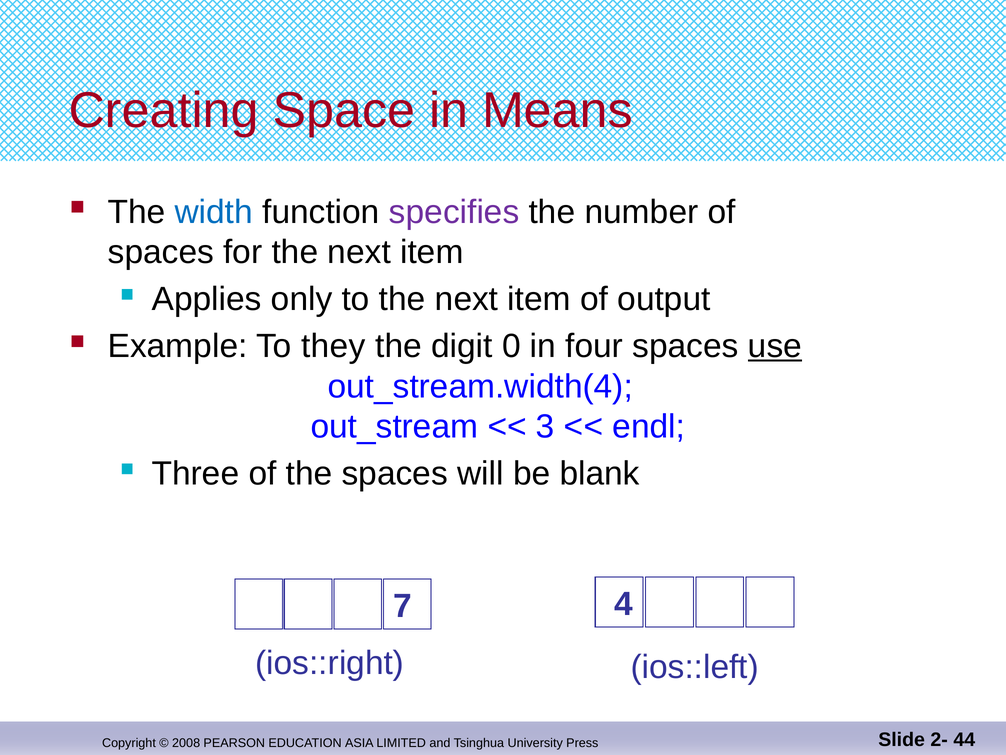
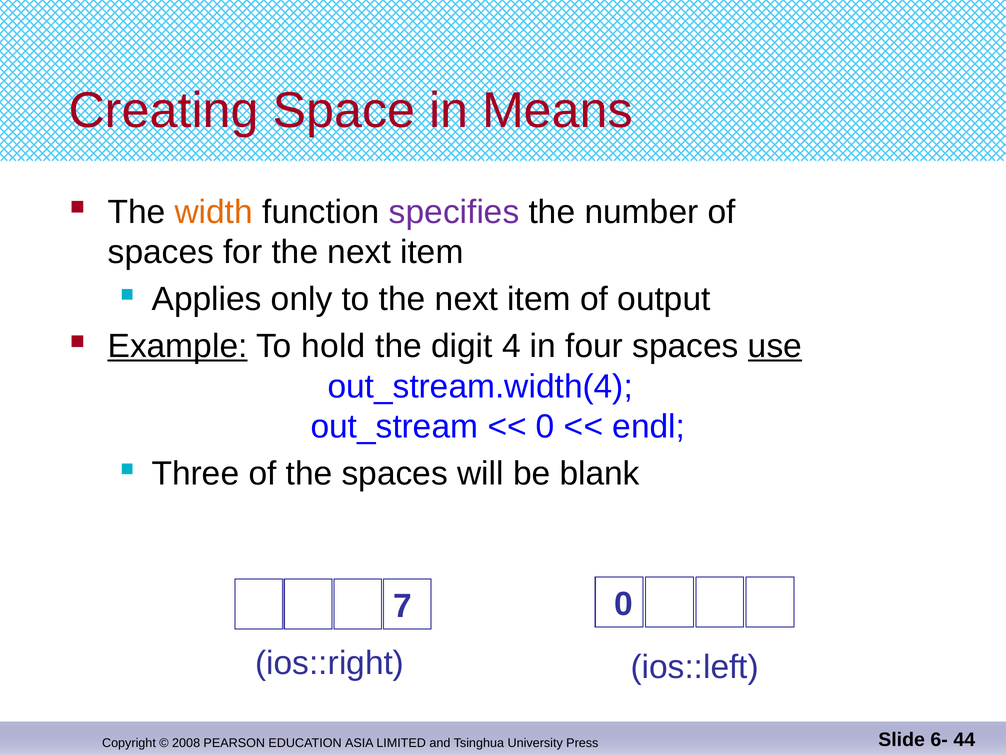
width colour: blue -> orange (214, 212)
Example underline: none -> present (178, 346)
they: they -> hold (333, 346)
0: 0 -> 4 (511, 346)
3: 3 -> 0 (545, 427)
7 4: 4 -> 0 (624, 604)
2-: 2- -> 6- (939, 739)
